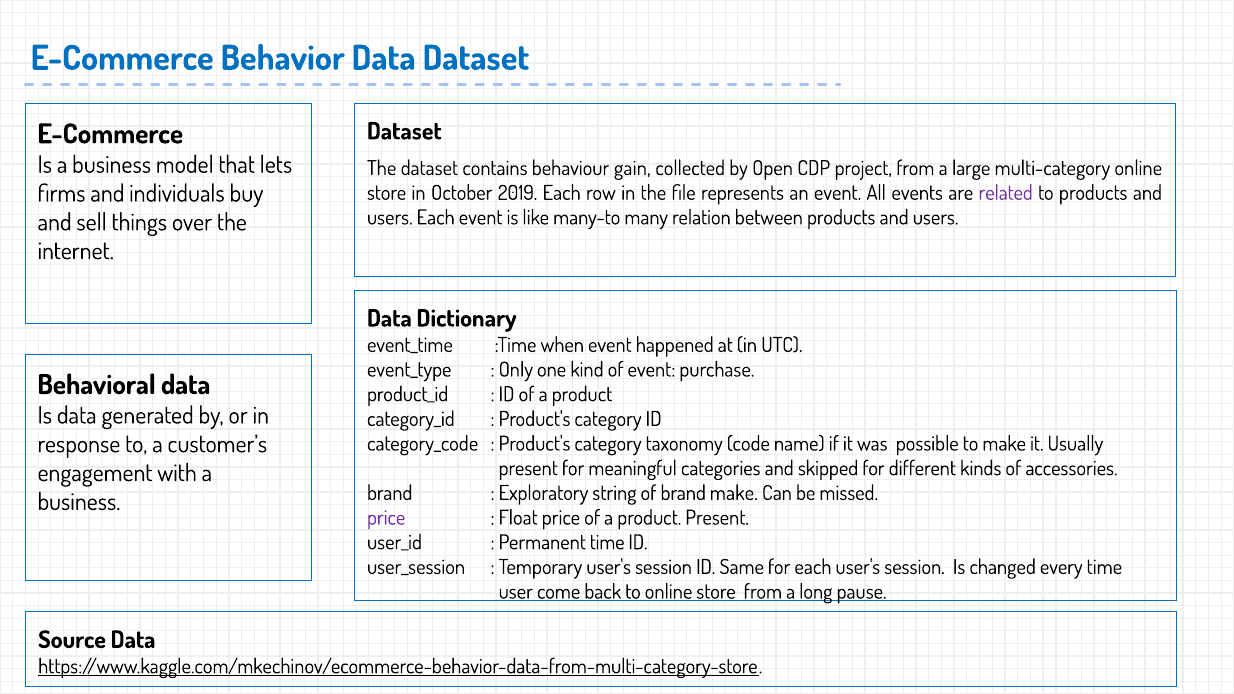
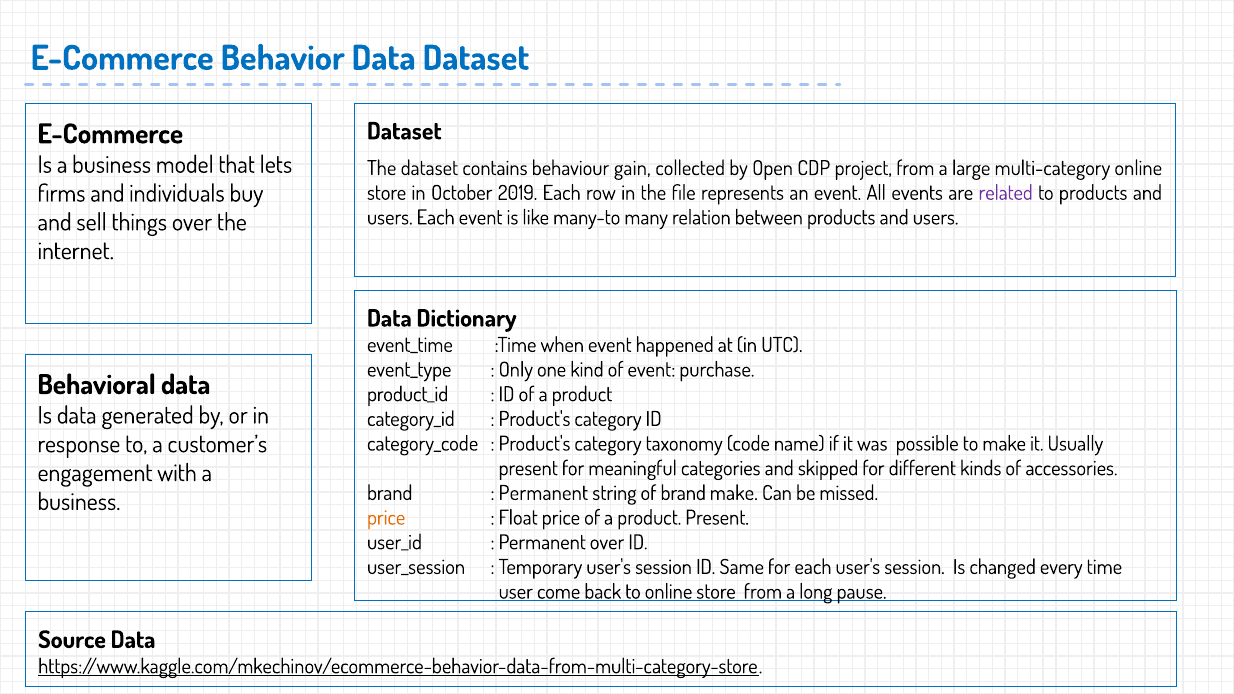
Exploratory: Exploratory -> Permanent (543, 493)
price colour: purple -> orange (386, 518)
Permanent time: time -> over (607, 543)
